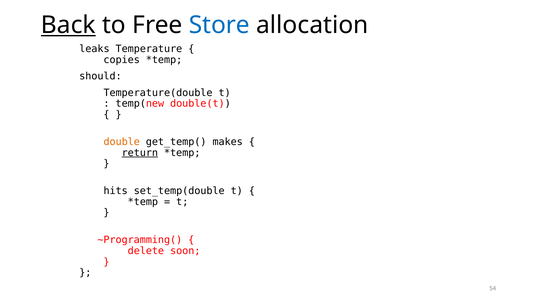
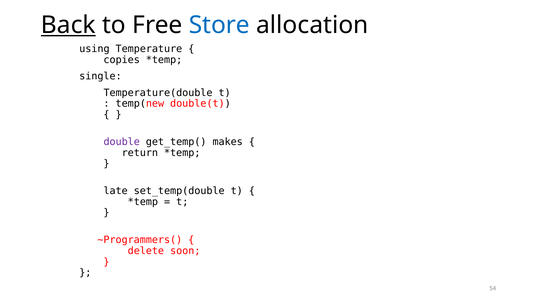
leaks: leaks -> using (94, 49)
should: should -> single (100, 76)
double colour: orange -> purple (122, 142)
return underline: present -> none (140, 153)
hits: hits -> late (116, 191)
~Programming(: ~Programming( -> ~Programmers( (140, 240)
